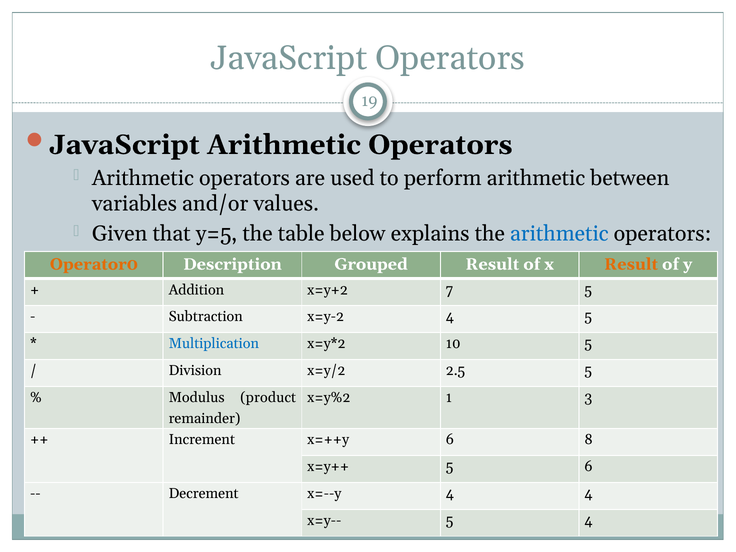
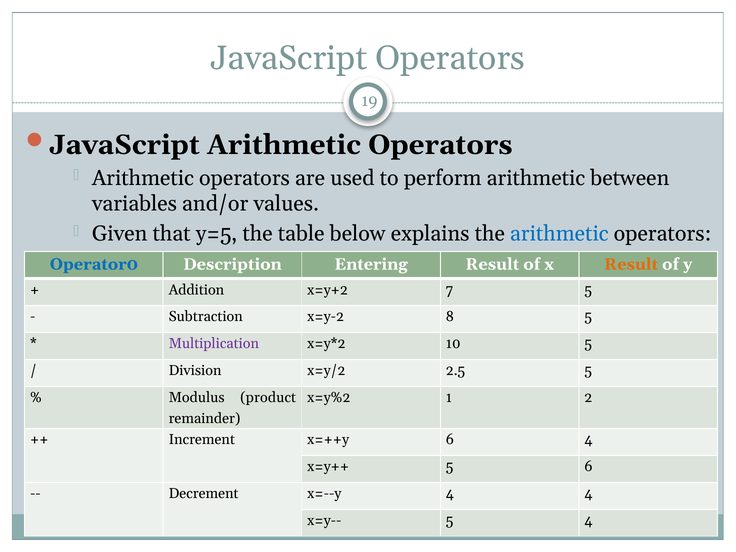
Operator0 colour: orange -> blue (94, 264)
Grouped: Grouped -> Entering (371, 264)
x=y-2 4: 4 -> 8 (450, 317)
Multiplication colour: blue -> purple (214, 344)
3: 3 -> 2 (588, 398)
6 8: 8 -> 4 (588, 440)
